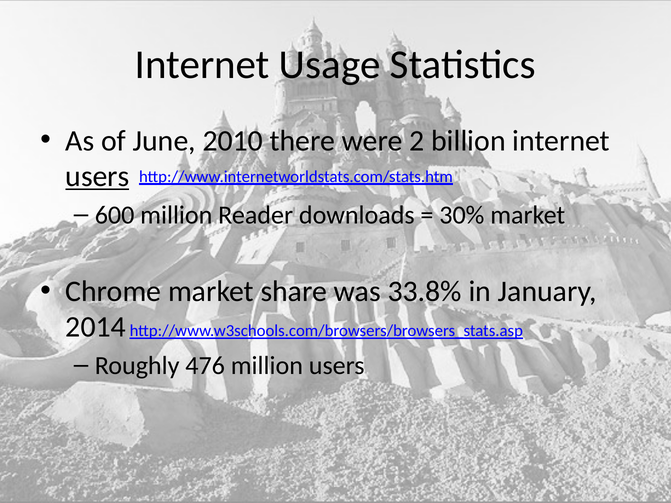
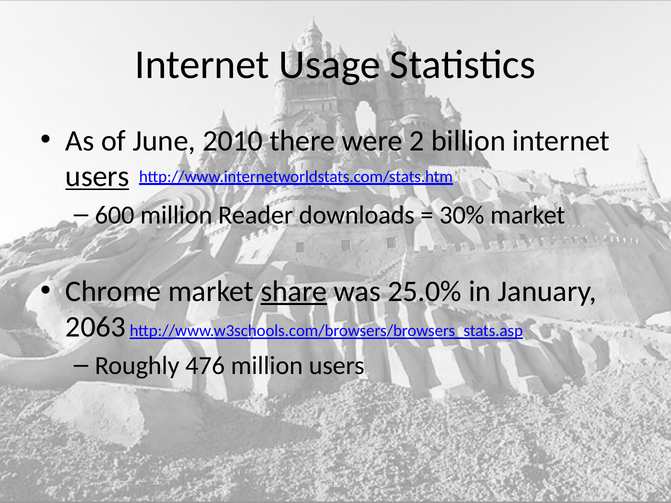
share underline: none -> present (294, 291)
33.8%: 33.8% -> 25.0% (425, 291)
2014: 2014 -> 2063 (96, 327)
